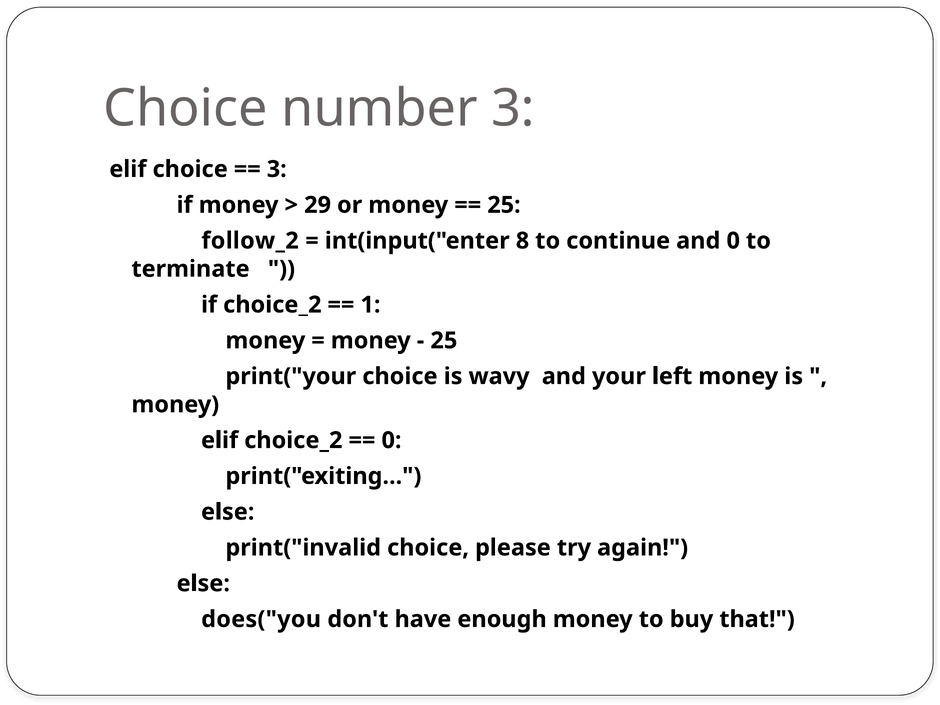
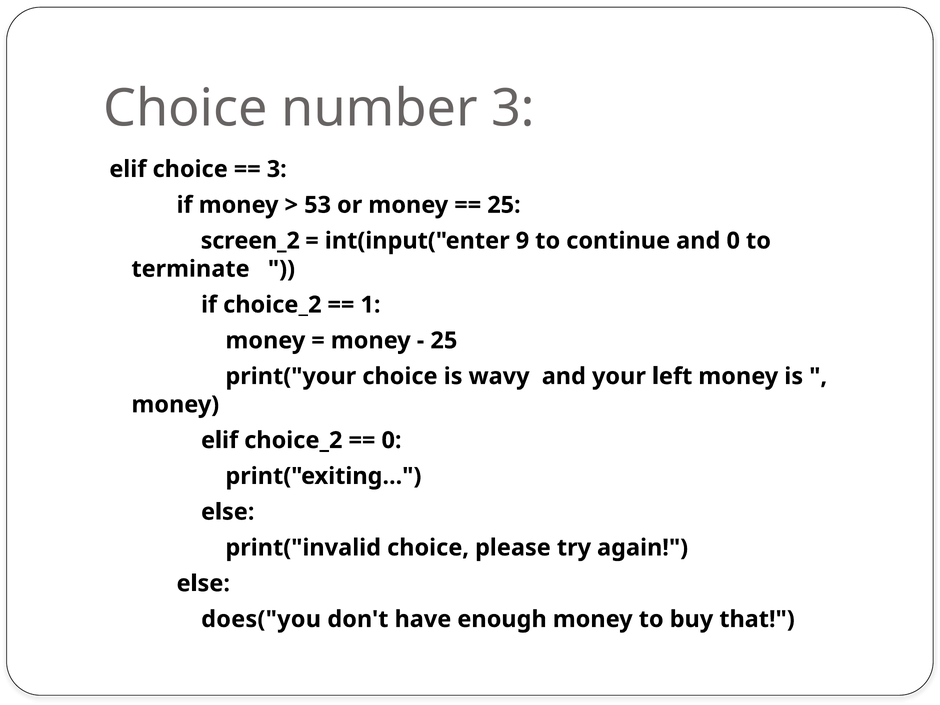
29: 29 -> 53 (318, 205)
follow_2: follow_2 -> screen_2 (250, 241)
8: 8 -> 9 (522, 241)
